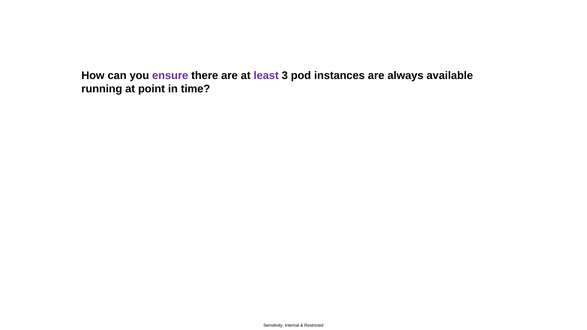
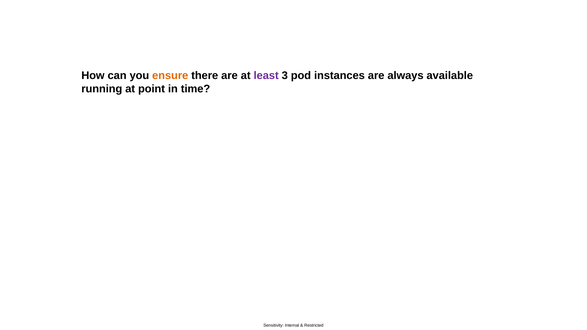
ensure colour: purple -> orange (170, 76)
